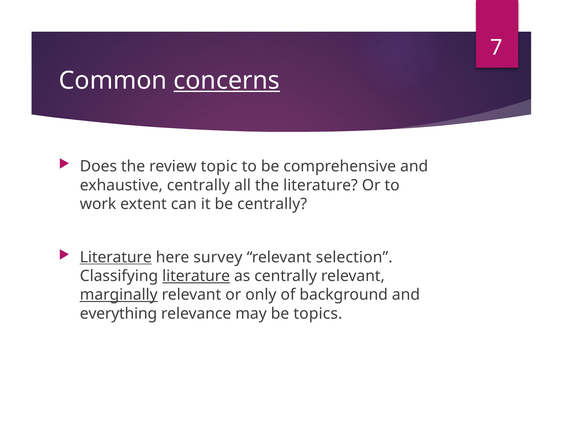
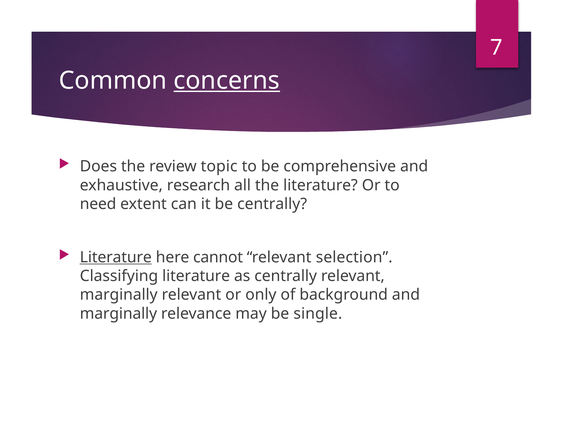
exhaustive centrally: centrally -> research (198, 185)
work: work -> need (98, 204)
survey: survey -> cannot (218, 257)
literature underline: present -> none (196, 276)
marginally underline: present -> none (119, 294)
everything: everything -> marginally (118, 313)
topics: topics -> single (318, 313)
